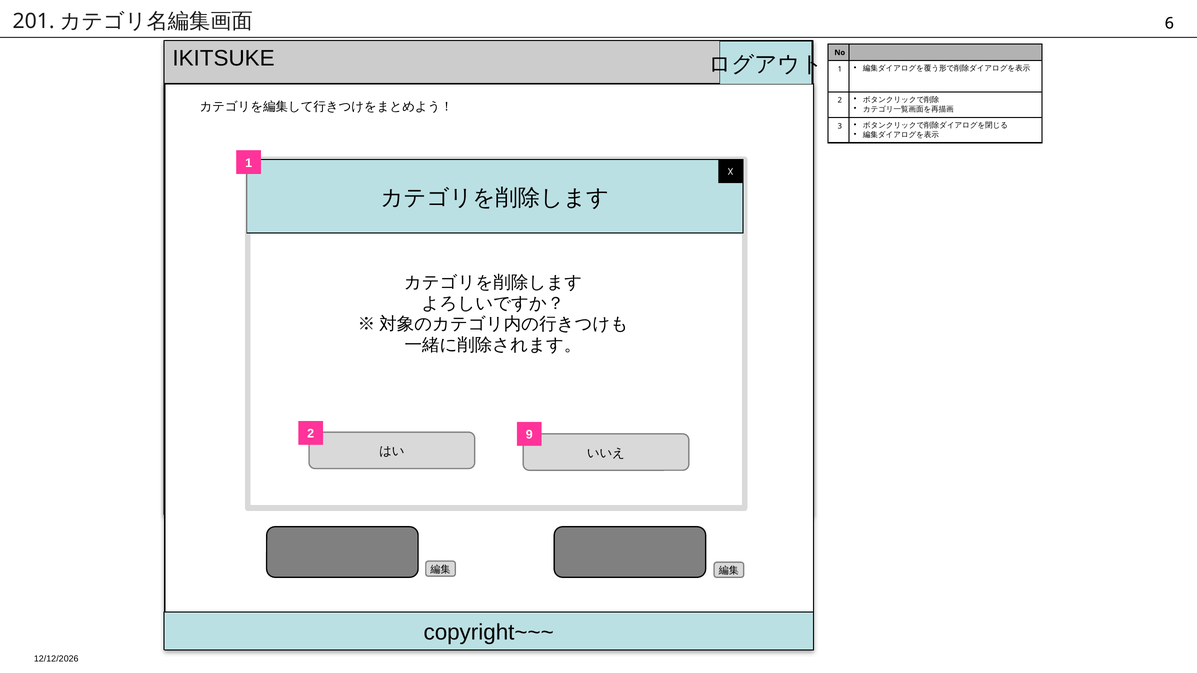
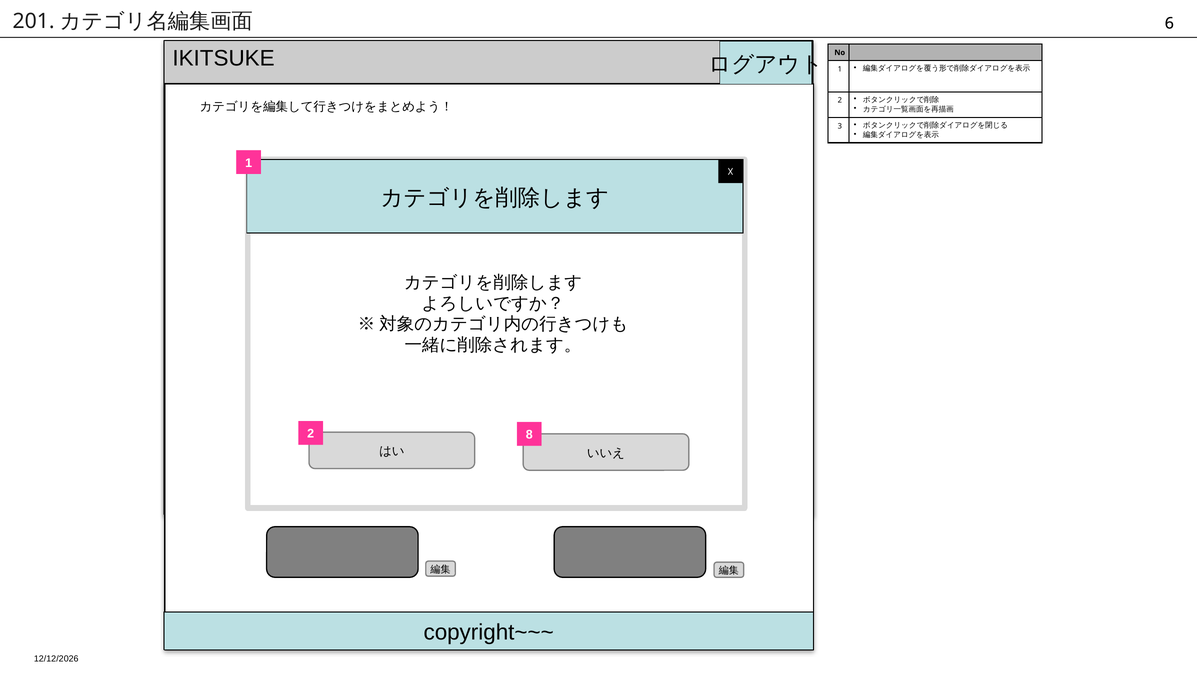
9: 9 -> 8 (529, 435)
